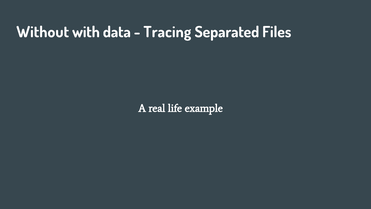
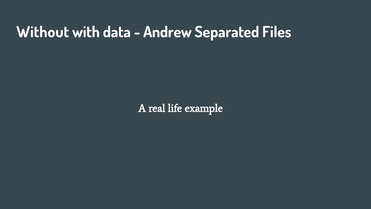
Tracing: Tracing -> Andrew (167, 32)
